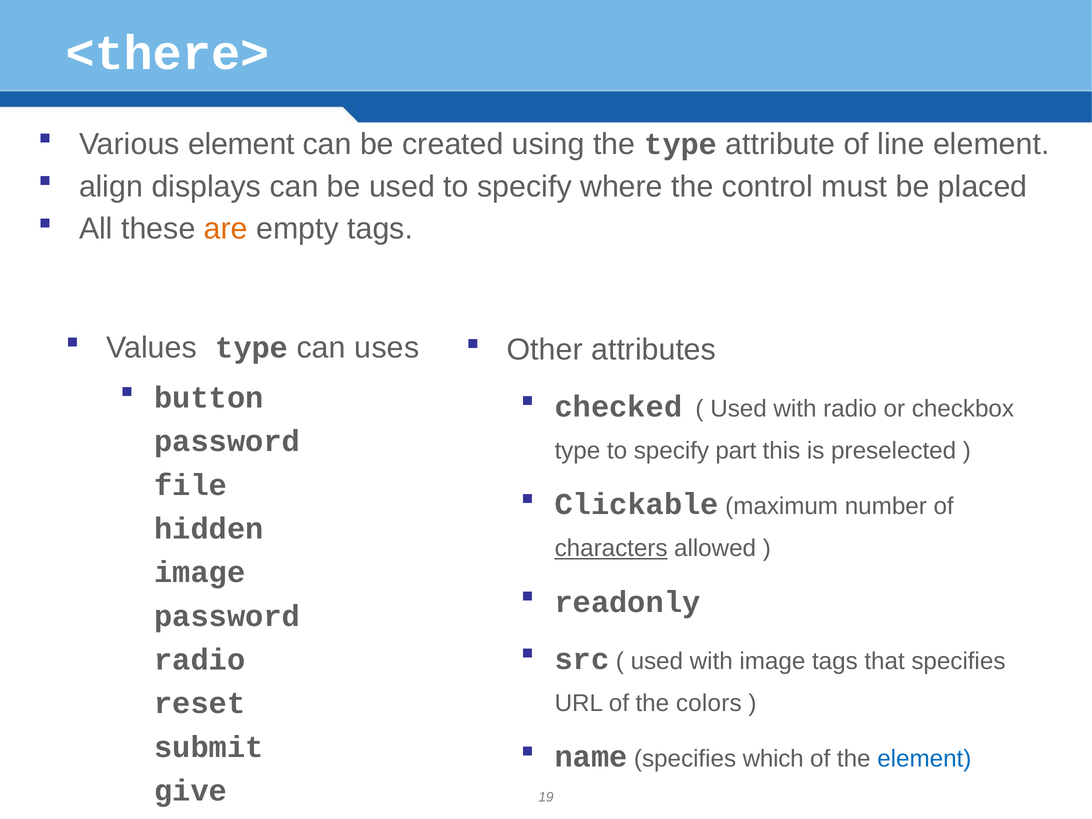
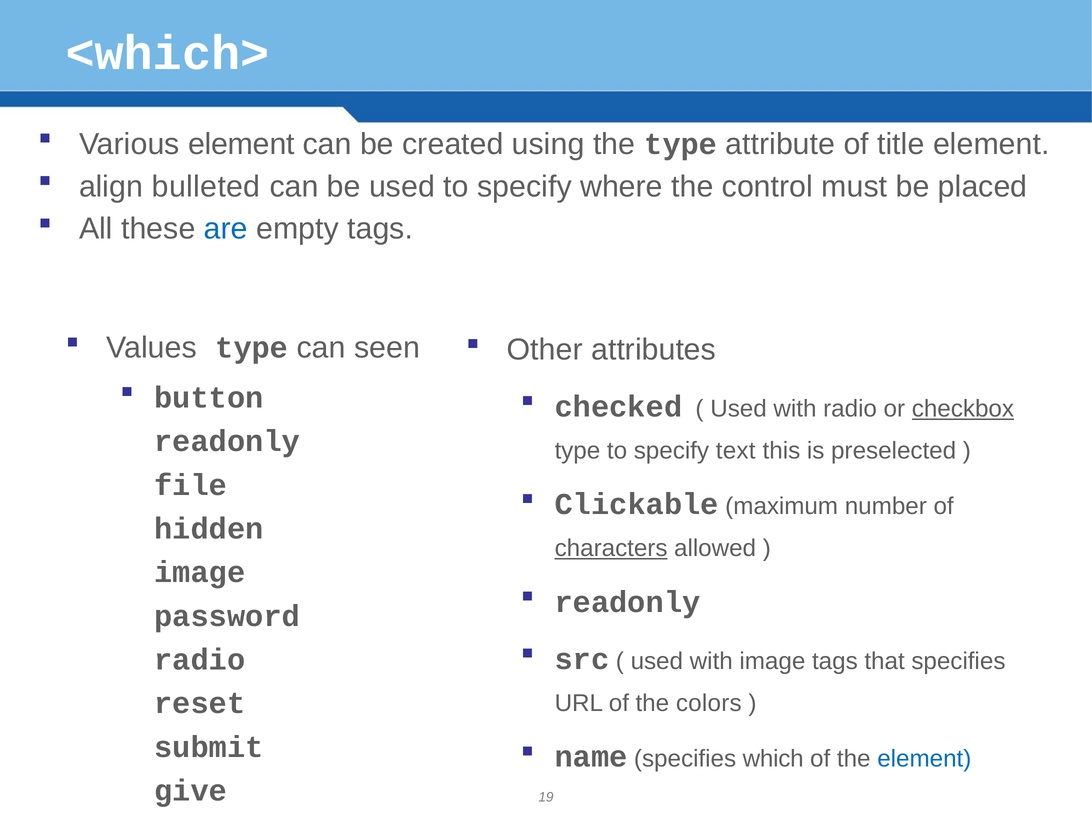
<there>: <there> -> <which> (168, 53)
line: line -> title (901, 144)
displays: displays -> bulleted (206, 187)
are colour: orange -> blue (226, 229)
uses: uses -> seen (387, 348)
checkbox underline: none -> present (963, 409)
password: password -> readonly (227, 441)
part: part -> text (736, 451)
